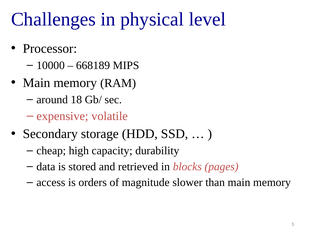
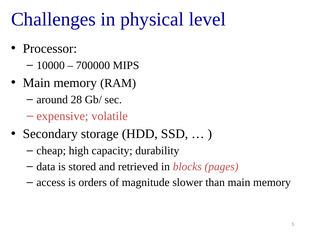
668189: 668189 -> 700000 (93, 65)
18: 18 -> 28 (76, 99)
